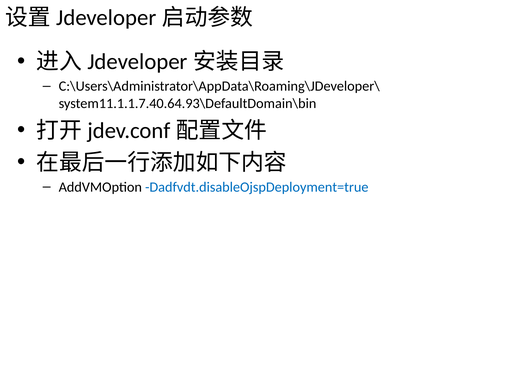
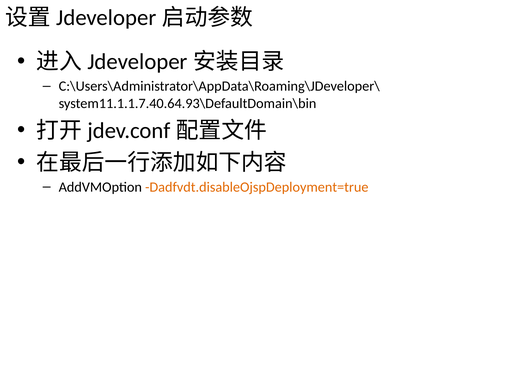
Dadfvdt.disableOjspDeployment=true colour: blue -> orange (257, 187)
